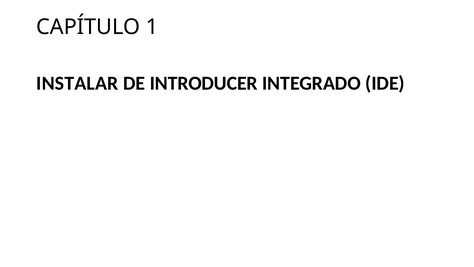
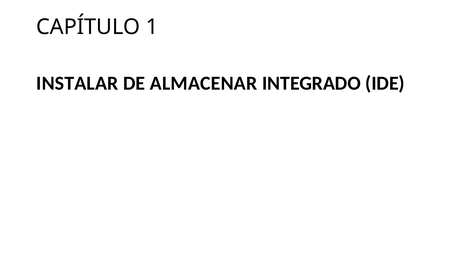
INTRODUCER: INTRODUCER -> ALMACENAR (204, 83)
